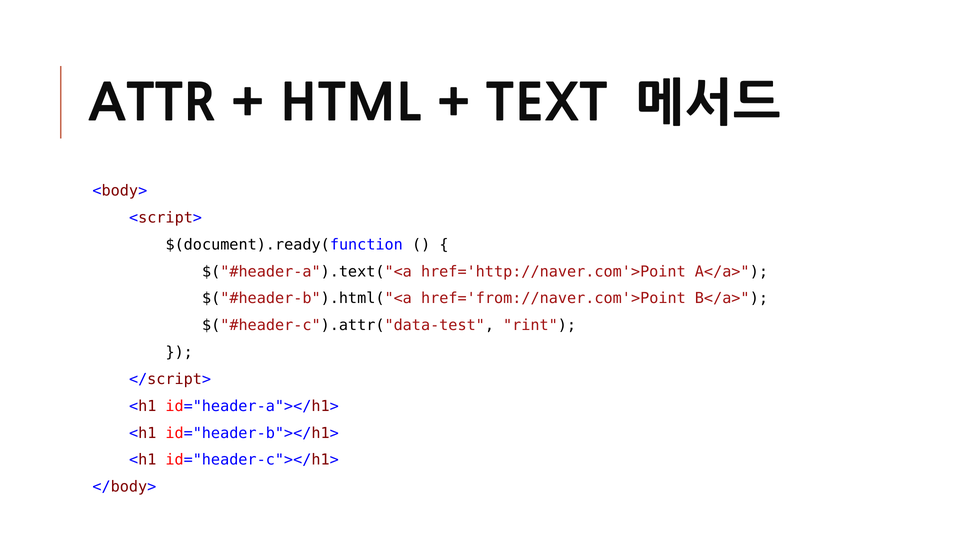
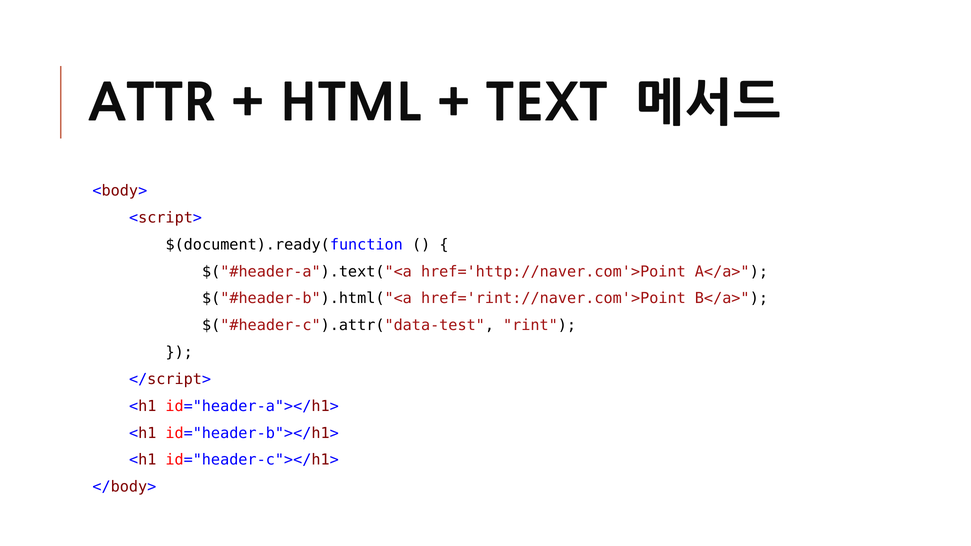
href='from://naver.com'>Point: href='from://naver.com'>Point -> href='rint://naver.com'>Point (553, 299)
